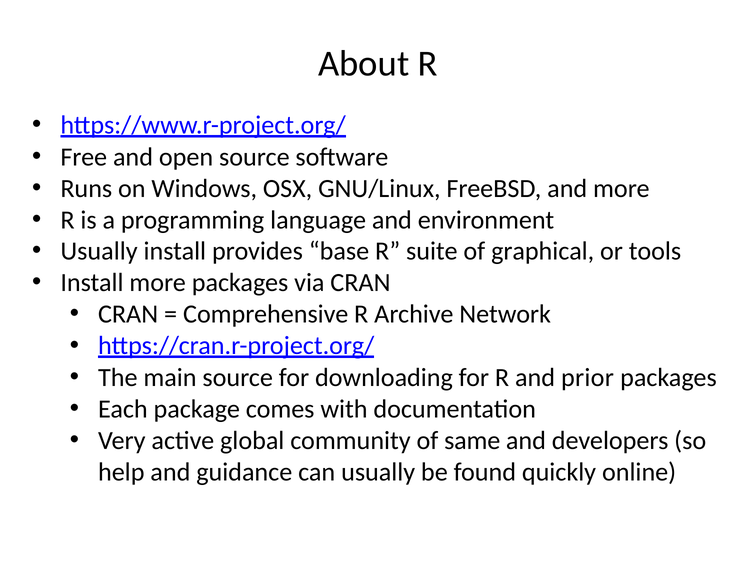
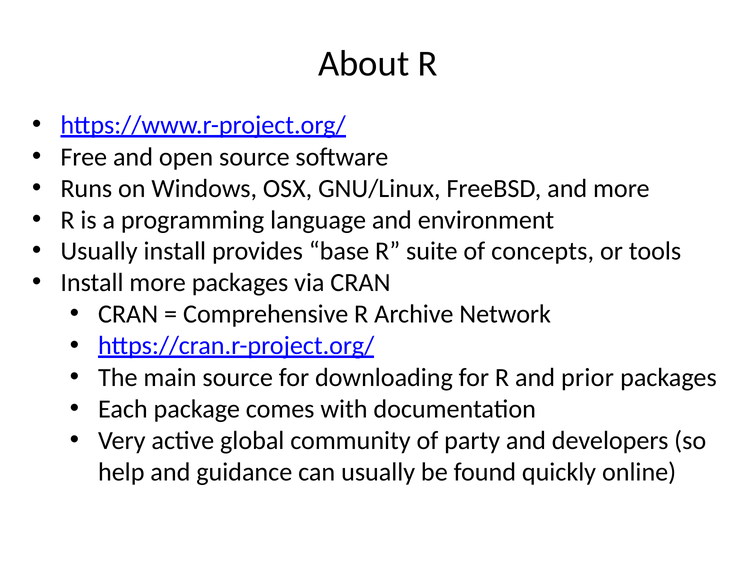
graphical: graphical -> concepts (543, 251)
same: same -> party (472, 440)
